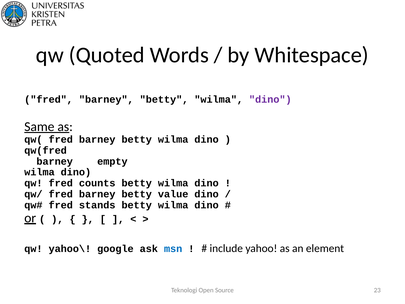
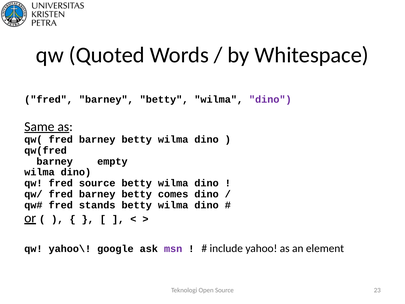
fred counts: counts -> source (97, 183)
value: value -> comes (173, 194)
msn colour: blue -> purple (173, 248)
